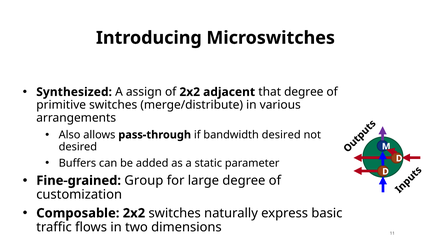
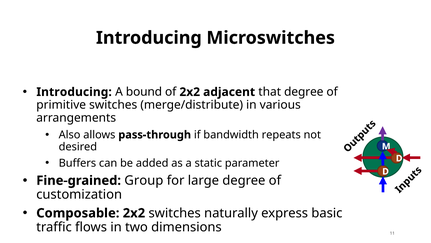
Synthesized: Synthesized -> Introducing (74, 92)
assign: assign -> bound (144, 92)
bandwidth desired: desired -> repeats (281, 135)
